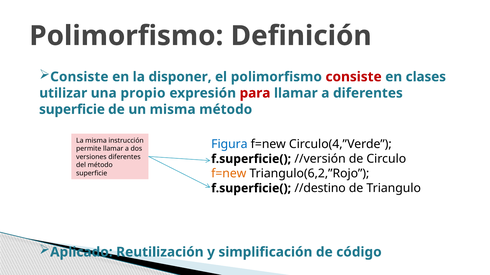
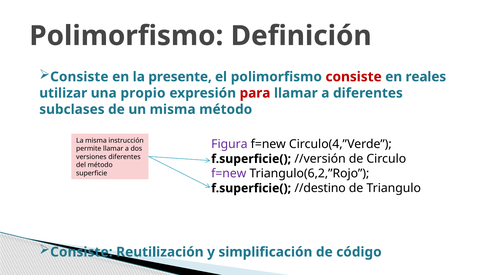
disponer: disponer -> presente (180, 77)
clases: clases -> reales (426, 77)
superficie: superficie -> subclases (72, 110)
Figura colour: blue -> purple (229, 145)
f=new colour: orange -> purple (229, 174)
Aplicado: Aplicado -> Consiste (81, 253)
